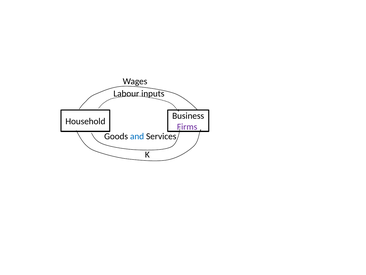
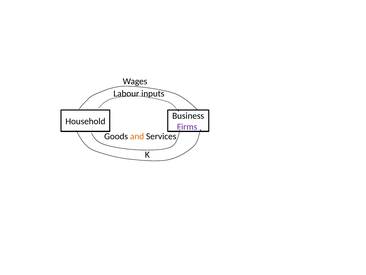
and colour: blue -> orange (137, 136)
